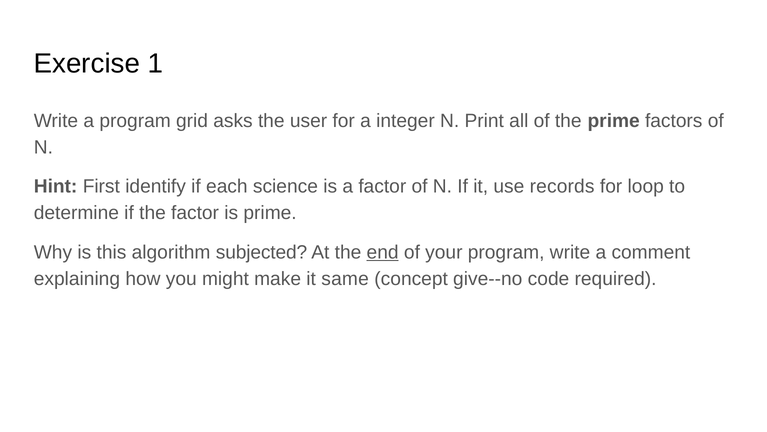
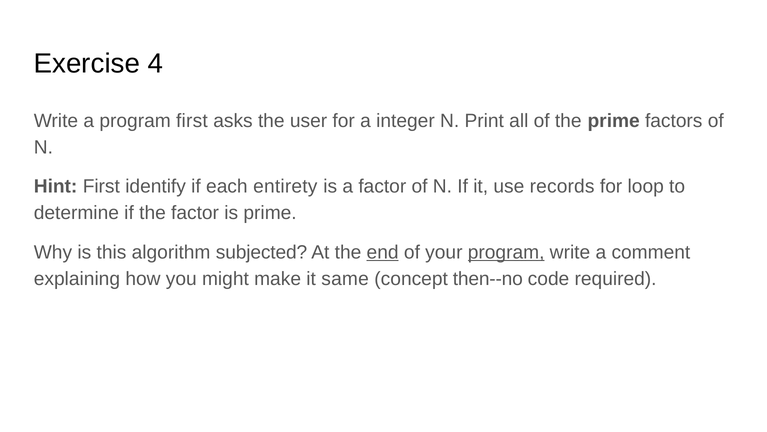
1: 1 -> 4 (155, 64)
program grid: grid -> first (192, 121)
science: science -> entirety (285, 186)
program underline: none -> present (506, 252)
give--no: give--no -> then--no (488, 278)
